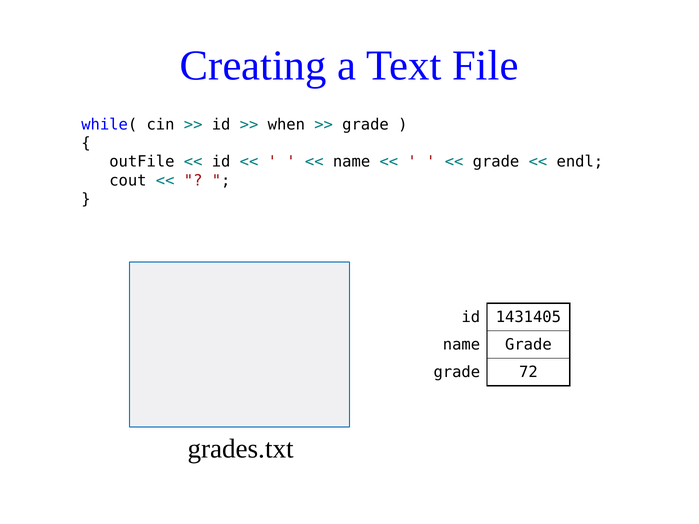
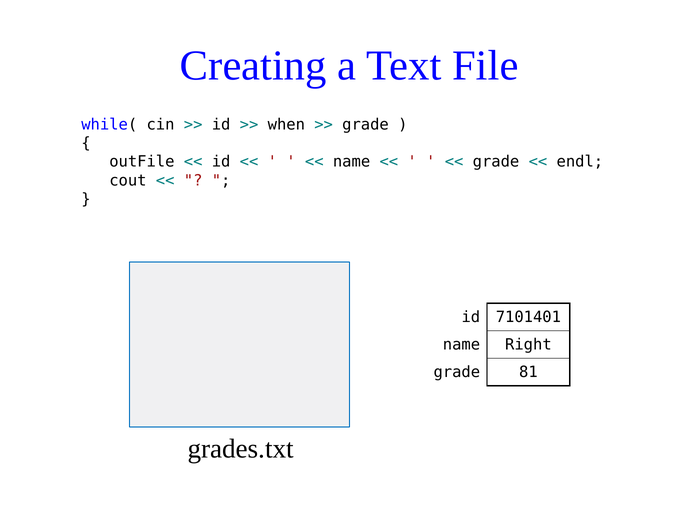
1431405: 1431405 -> 7101401 (528, 317)
name Grade: Grade -> Right (528, 345)
72: 72 -> 81 (528, 372)
